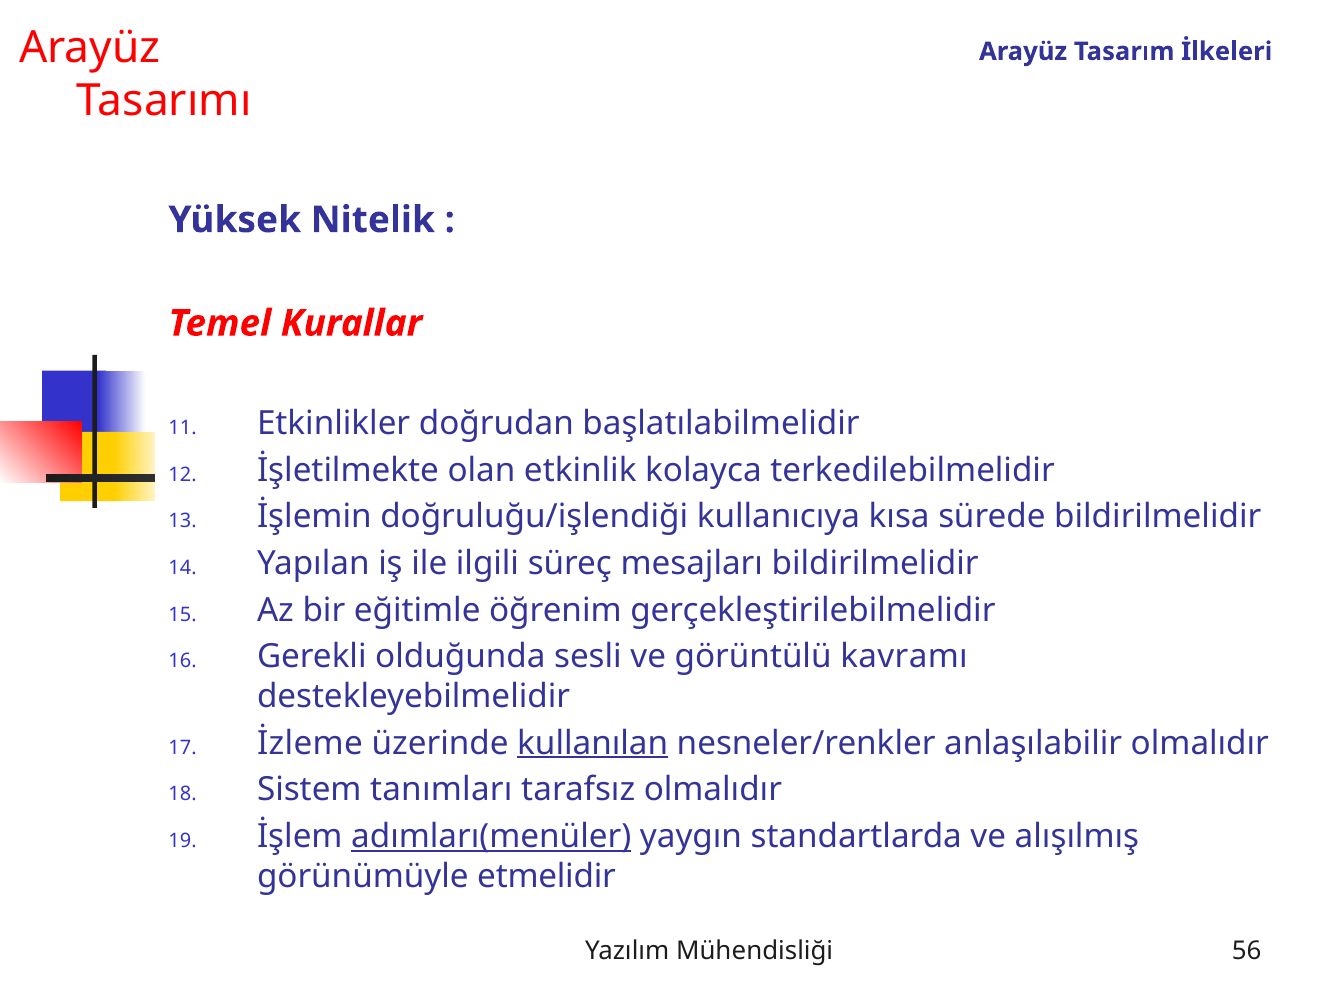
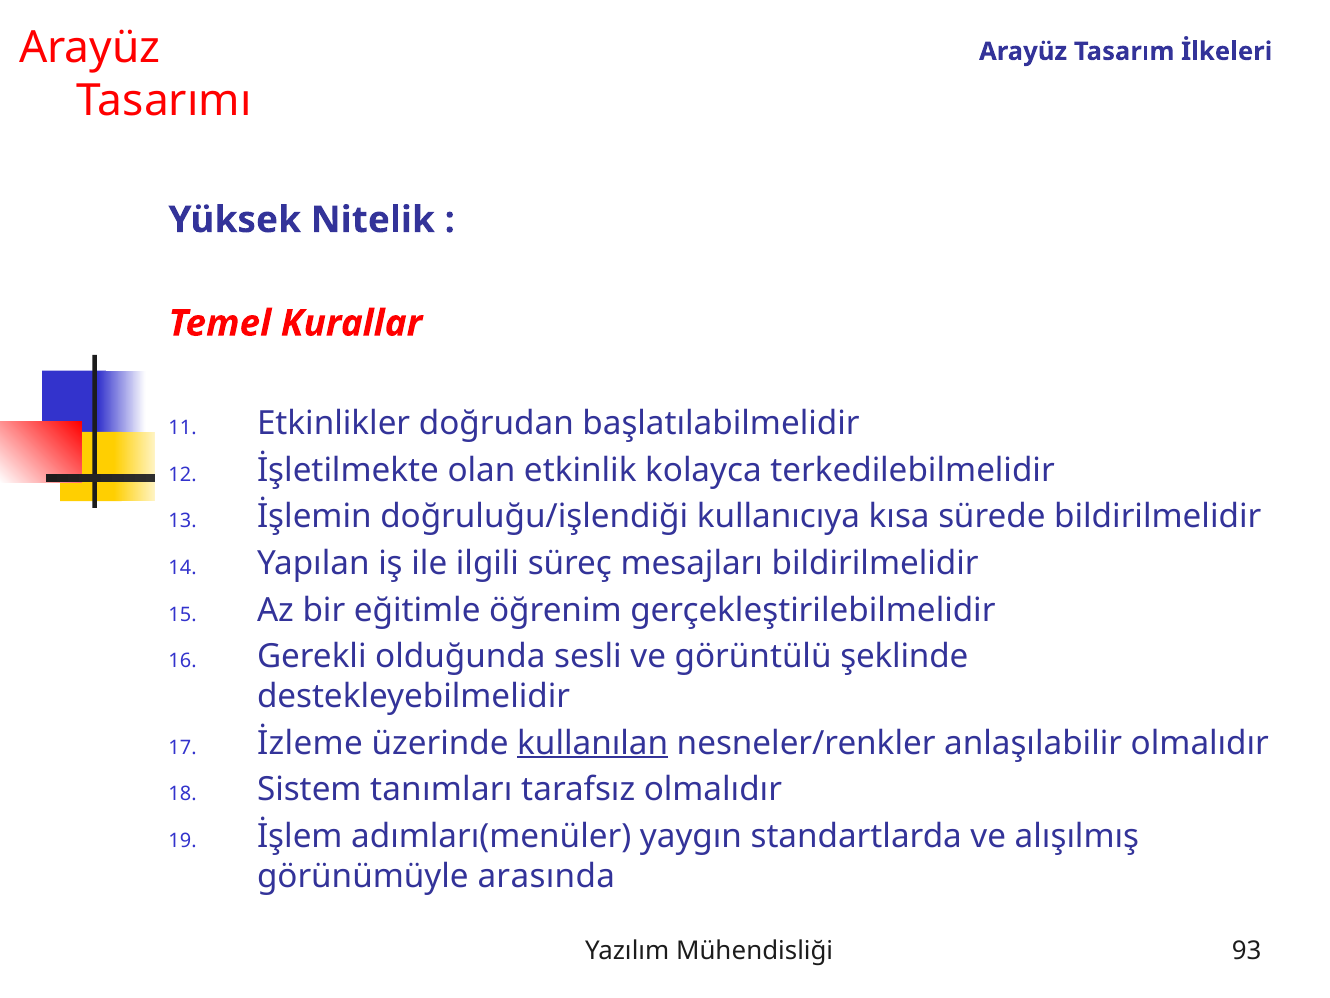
kavramı: kavramı -> şeklinde (904, 656)
adımları(menüler underline: present -> none (491, 836)
etmelidir: etmelidir -> arasında (546, 876)
56: 56 -> 93 (1247, 951)
